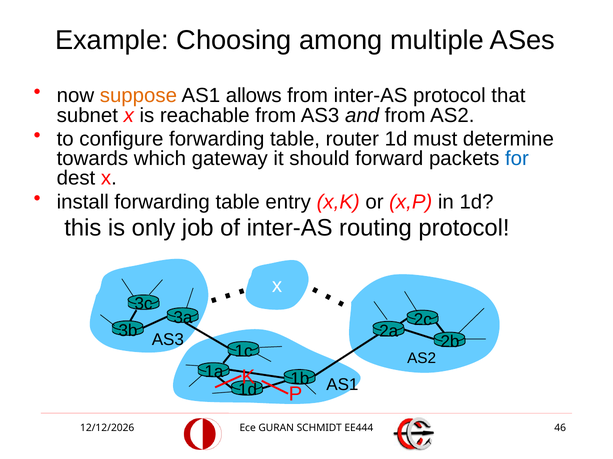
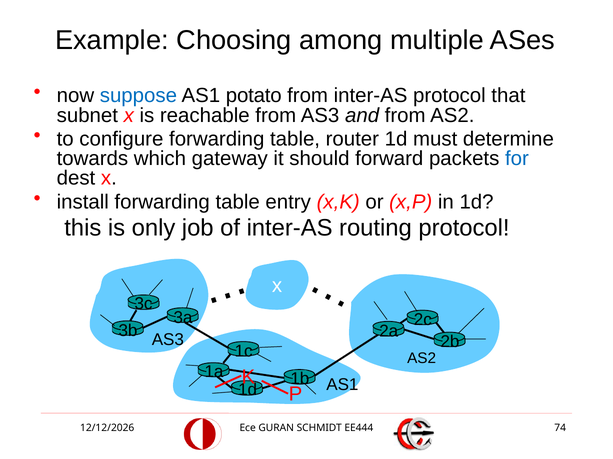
suppose colour: orange -> blue (138, 96)
allows: allows -> potato (254, 96)
46: 46 -> 74 (560, 429)
